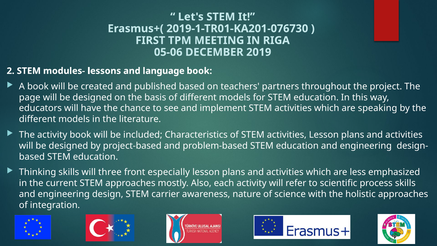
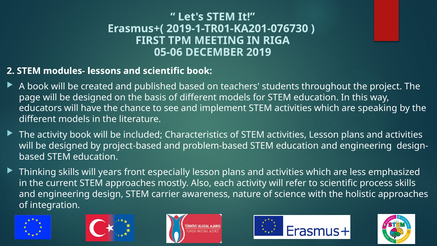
and language: language -> scientific (164, 71)
partners: partners -> students (280, 86)
three: three -> years (110, 172)
